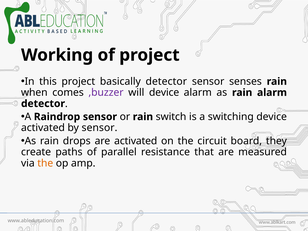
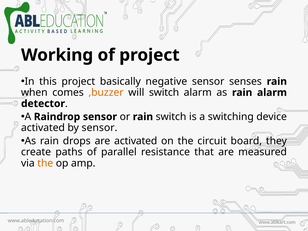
basically detector: detector -> negative (166, 81)
,buzzer colour: purple -> orange (106, 93)
will device: device -> switch (164, 93)
